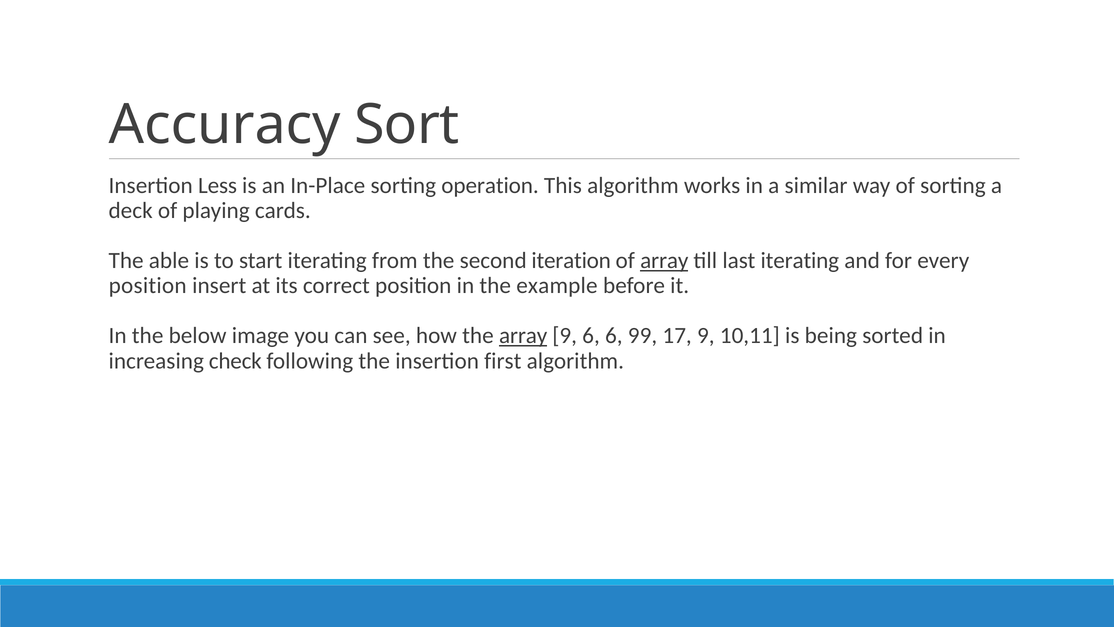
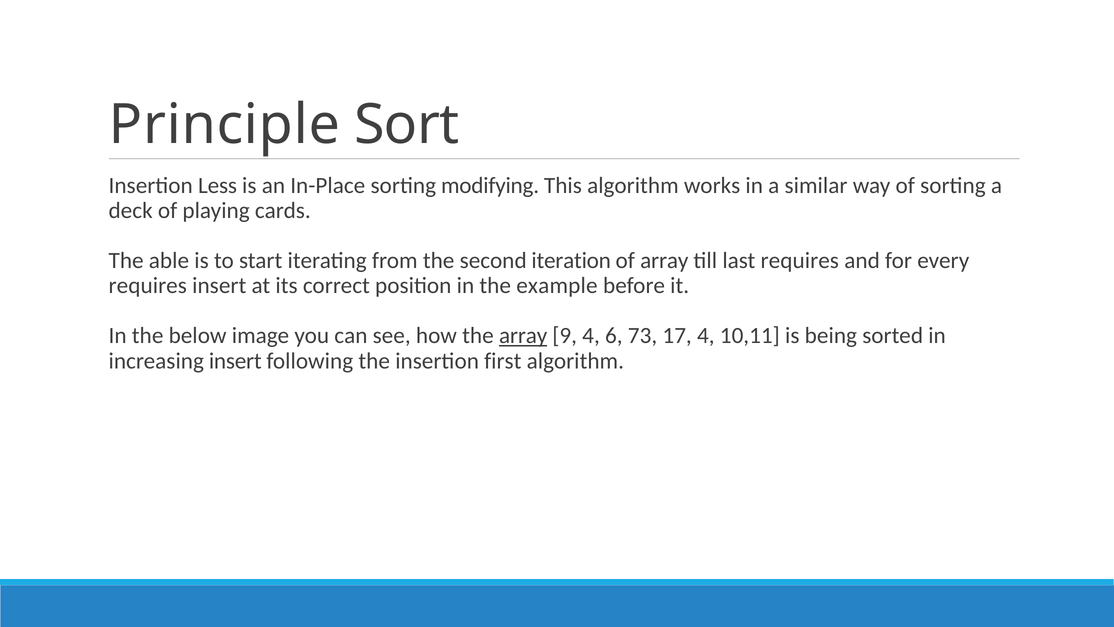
Accuracy: Accuracy -> Principle (224, 125)
operation: operation -> modifying (490, 185)
array underline: present -> none (664, 260)
last iterating: iterating -> requires (800, 260)
position: position -> requires (148, 285)
9 6: 6 -> 4 (591, 336)
99: 99 -> 73 (643, 336)
17 9: 9 -> 4 (706, 336)
increasing check: check -> insert (235, 361)
